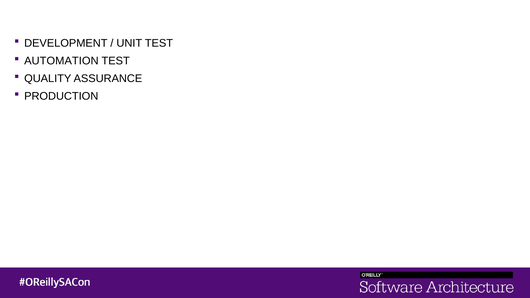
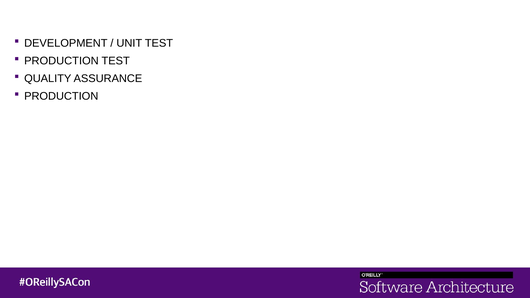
AUTOMATION: AUTOMATION -> PRODUCTION (61, 61)
